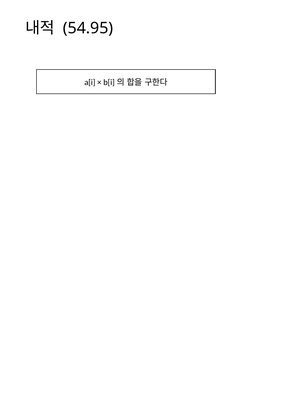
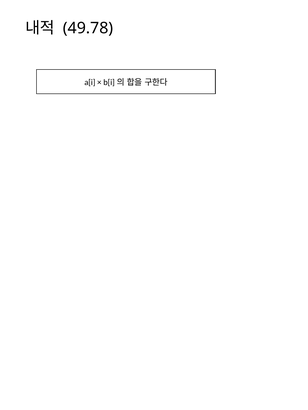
54.95: 54.95 -> 49.78 (88, 28)
